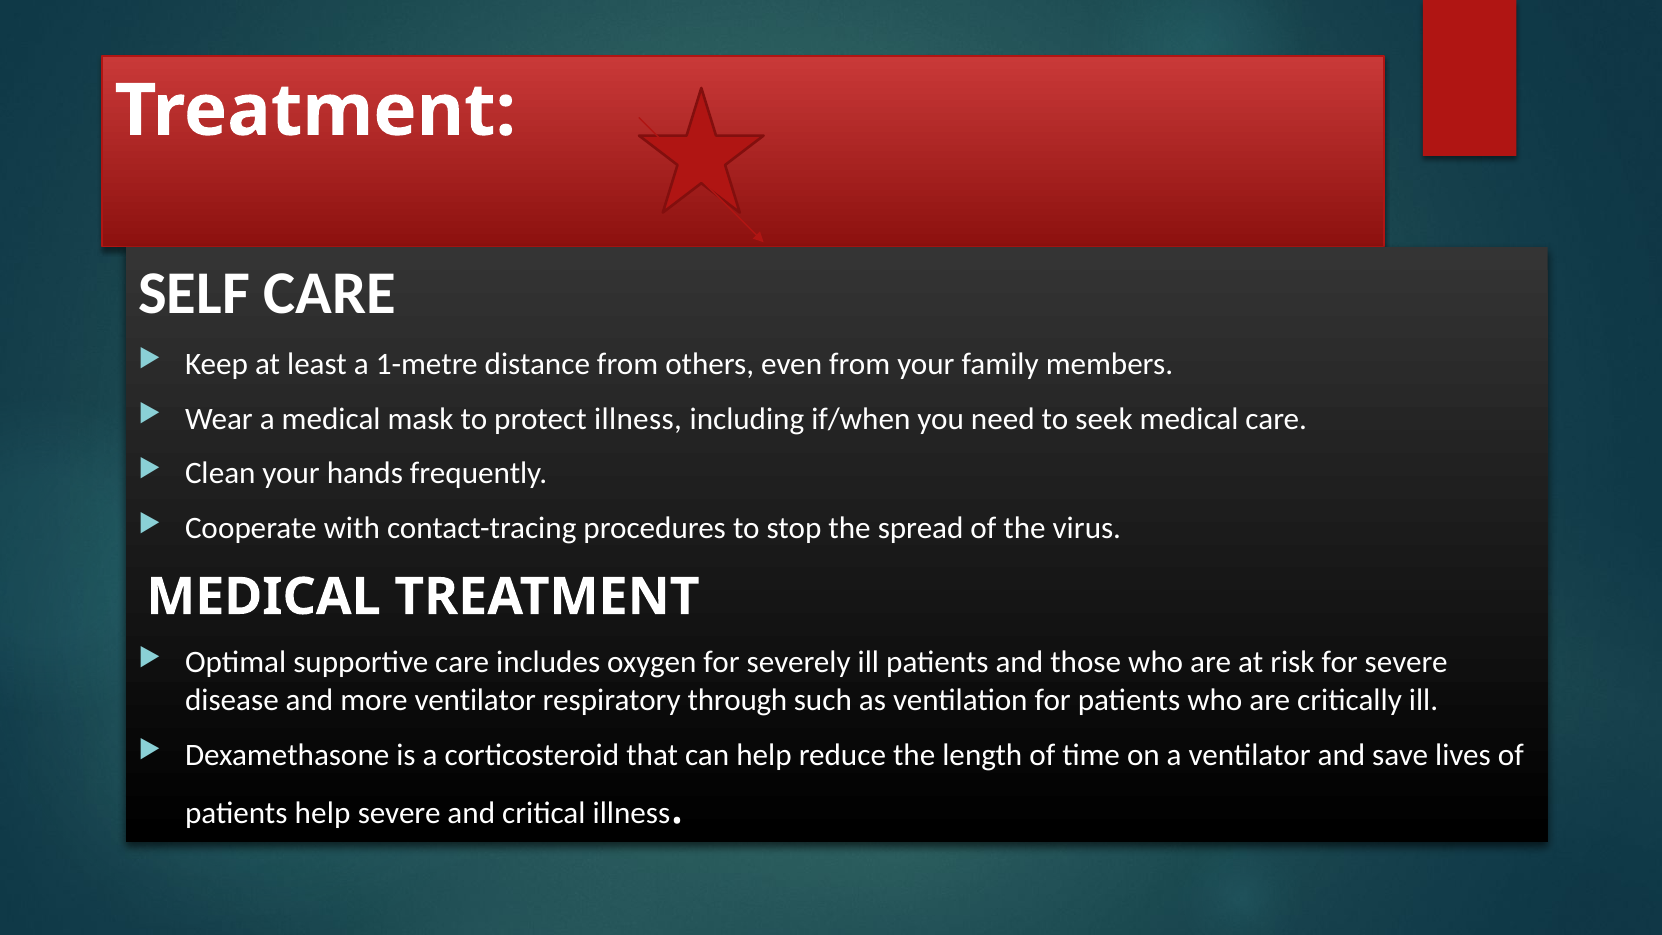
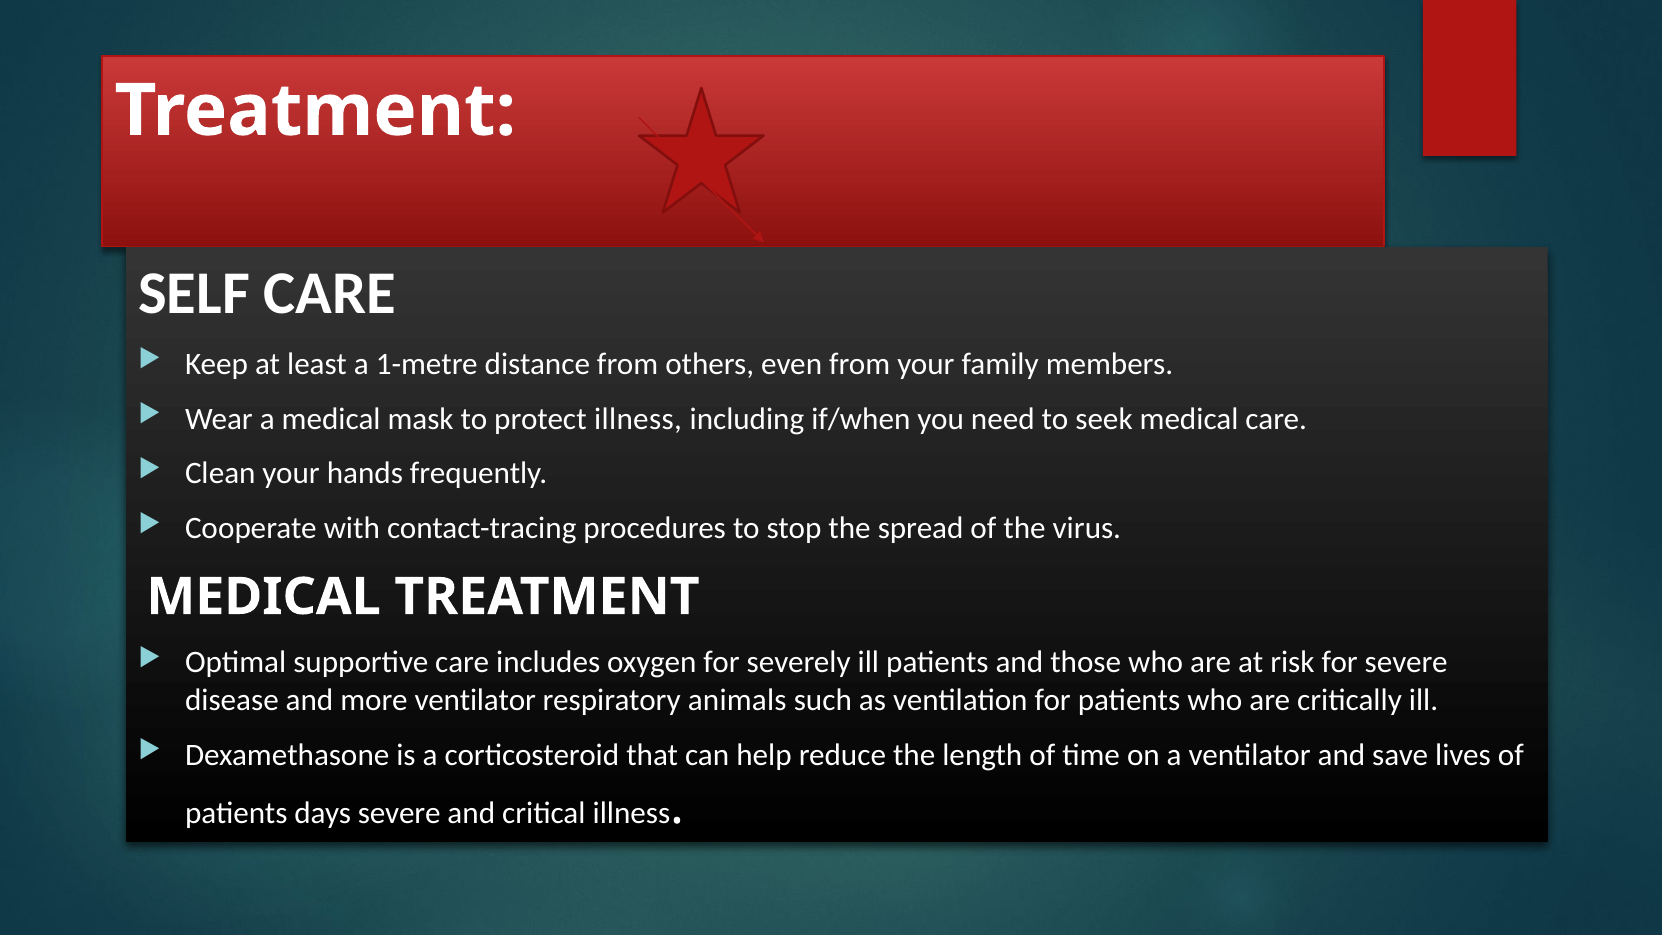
through: through -> animals (737, 700)
patients help: help -> days (323, 813)
